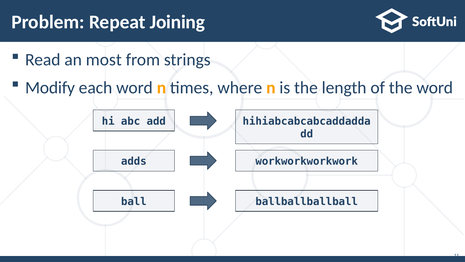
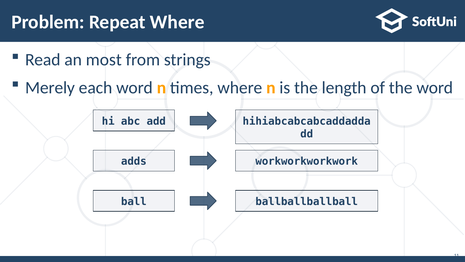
Repeat Joining: Joining -> Where (177, 22)
Modify: Modify -> Merely (50, 88)
